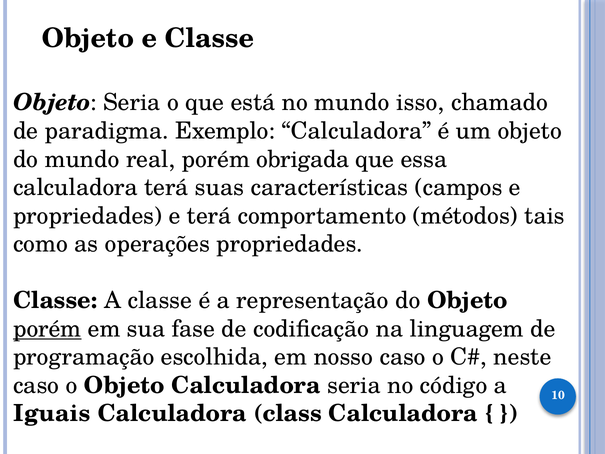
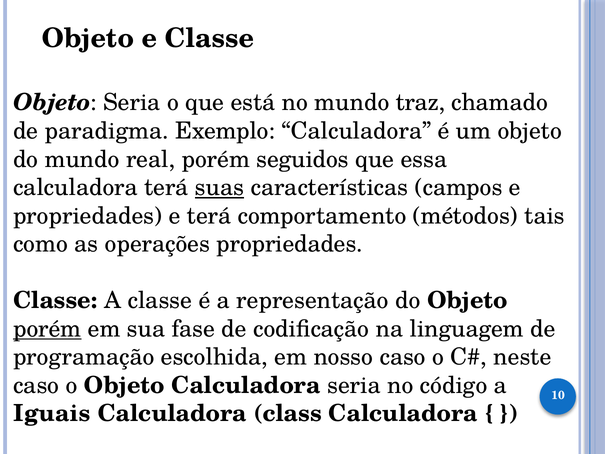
isso: isso -> traz (420, 103)
obrigada: obrigada -> seguidos (303, 159)
suas underline: none -> present (220, 187)
